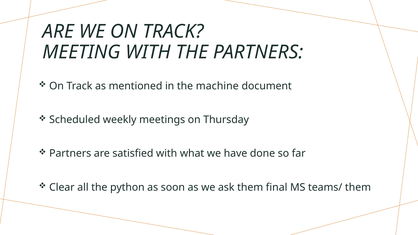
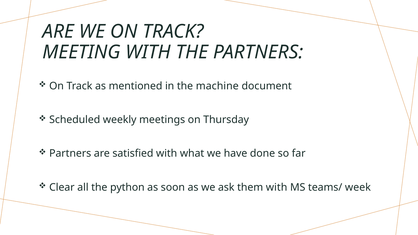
them final: final -> with (277, 187)
teams/ them: them -> week (358, 187)
